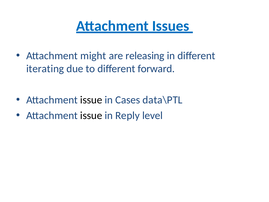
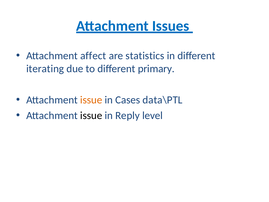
might: might -> affect (93, 56)
releasing: releasing -> statistics (145, 56)
forward: forward -> primary (156, 69)
issue colour: black -> orange (91, 100)
